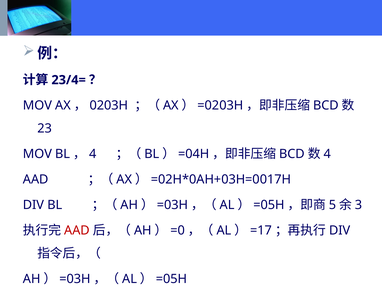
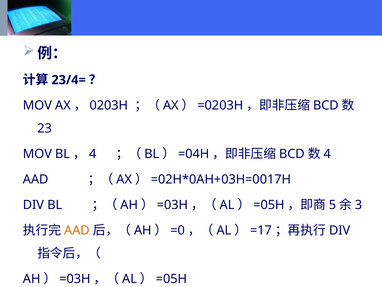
AAD colour: red -> orange (77, 230)
